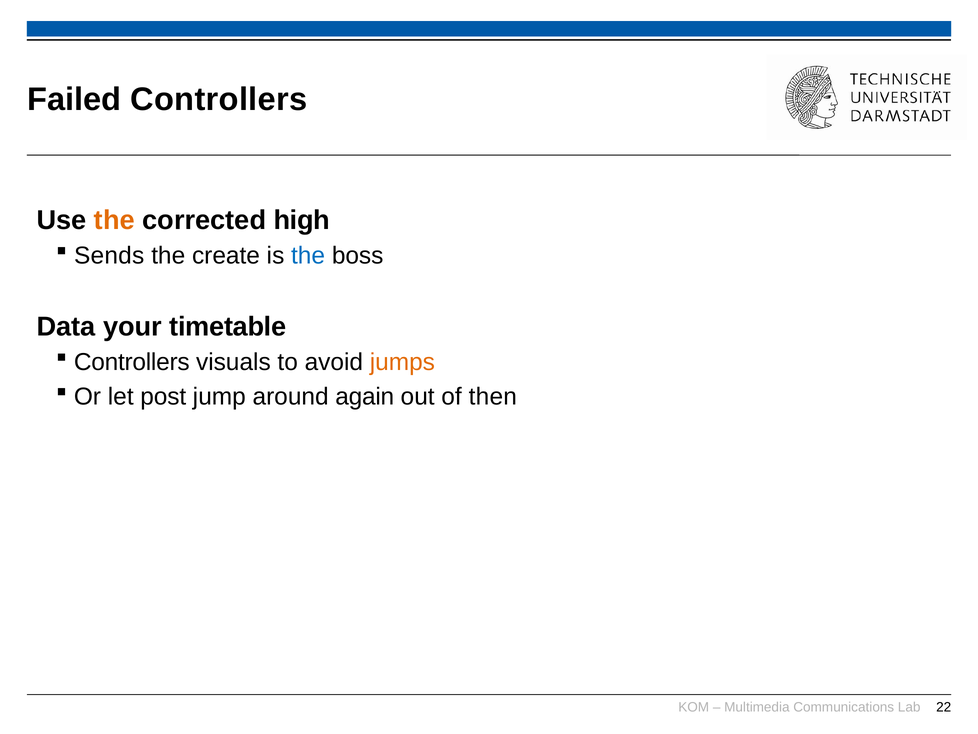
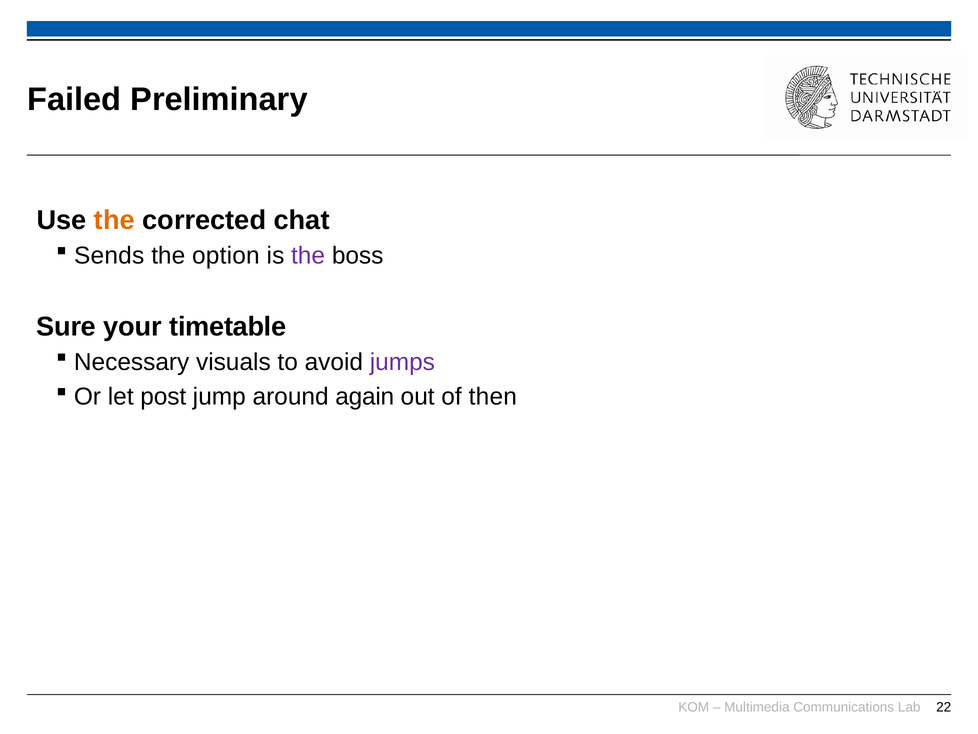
Failed Controllers: Controllers -> Preliminary (219, 99)
high: high -> chat (302, 220)
create: create -> option (226, 256)
the colour: blue -> purple (308, 256)
Data: Data -> Sure (66, 326)
Controllers: Controllers -> Necessary (132, 362)
jumps colour: orange -> purple (402, 362)
